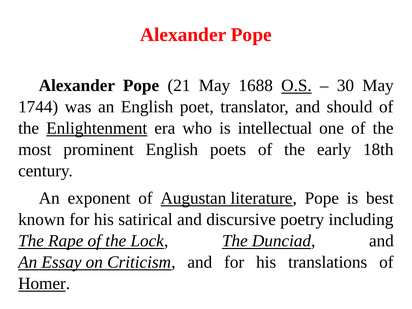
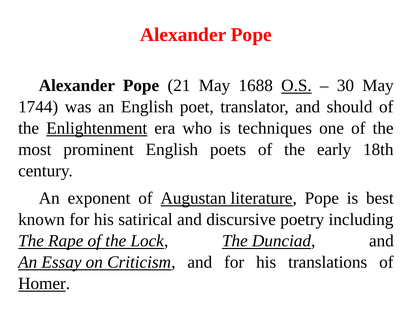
intellectual: intellectual -> techniques (275, 128)
